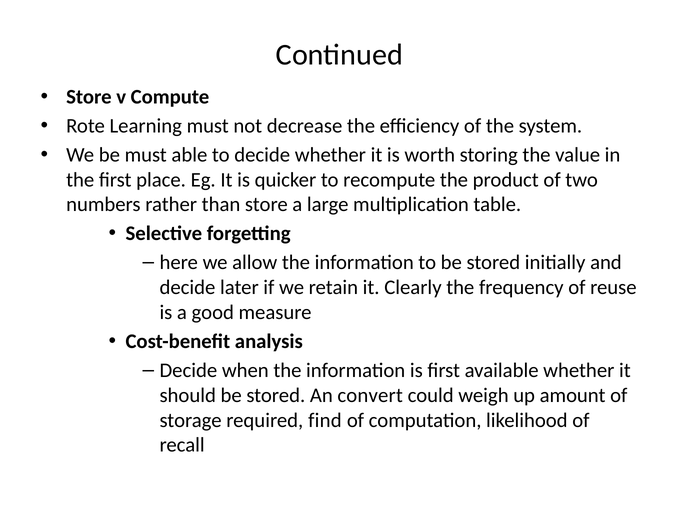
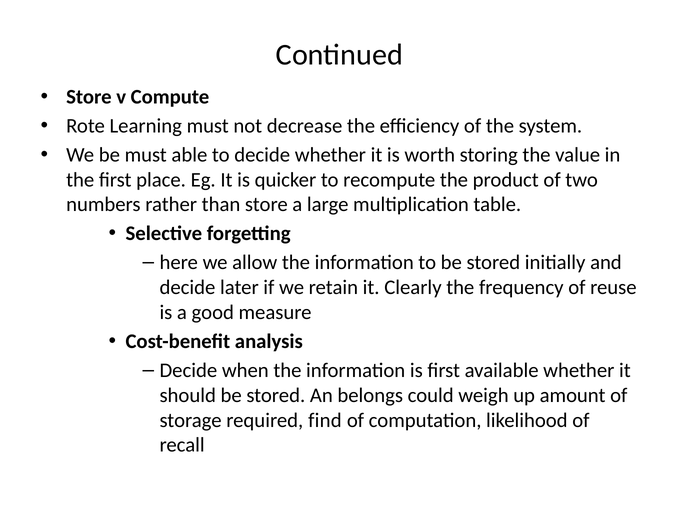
convert: convert -> belongs (370, 396)
